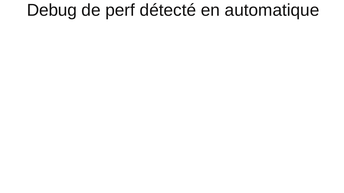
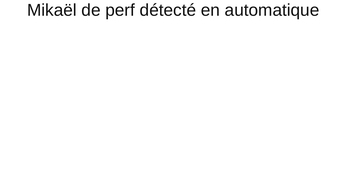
Debug: Debug -> Mikaël (52, 10)
